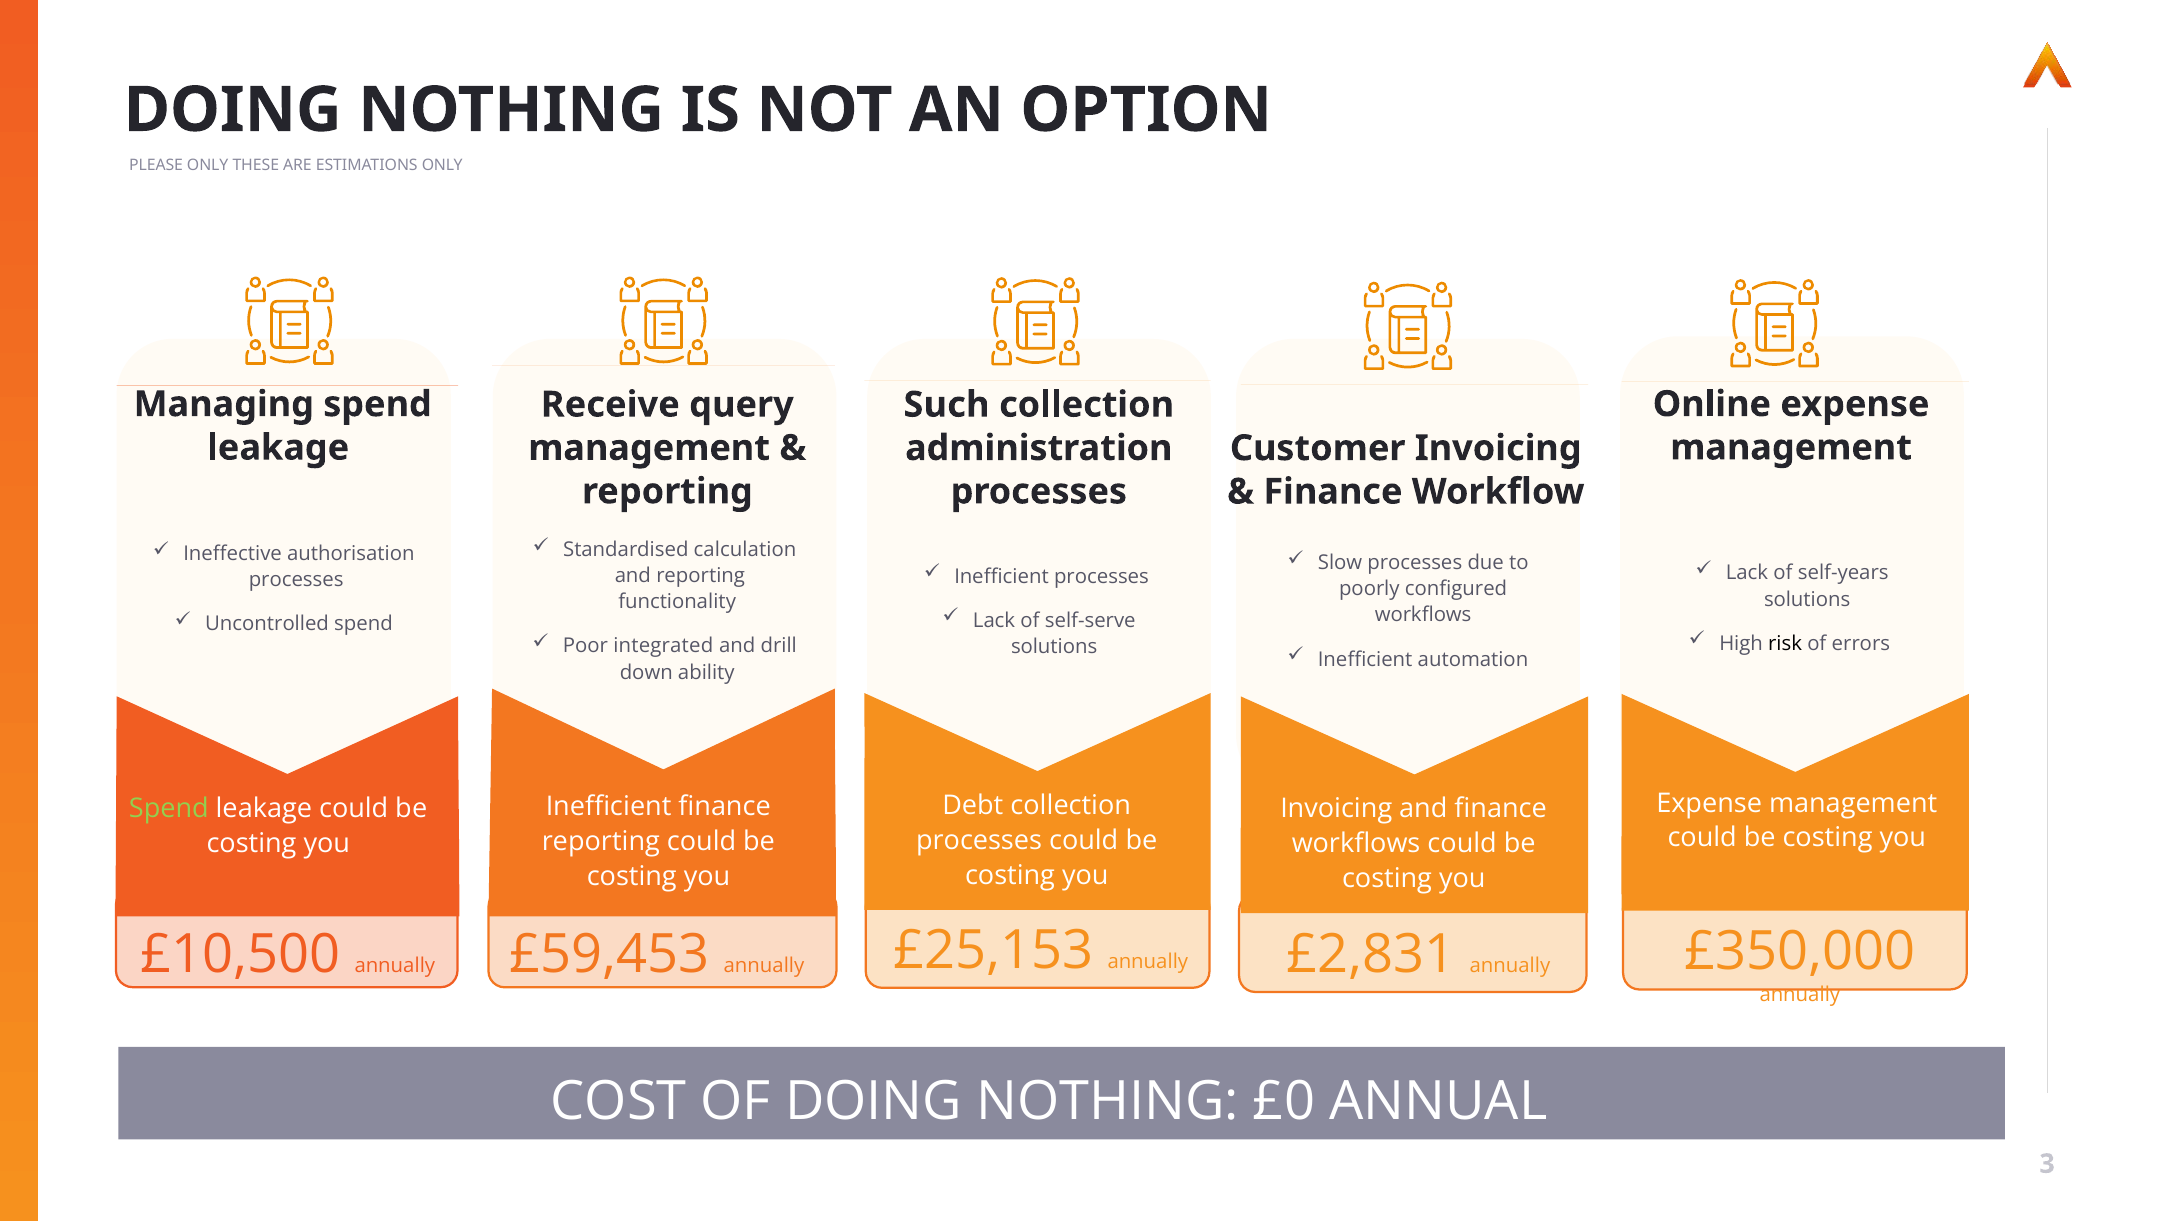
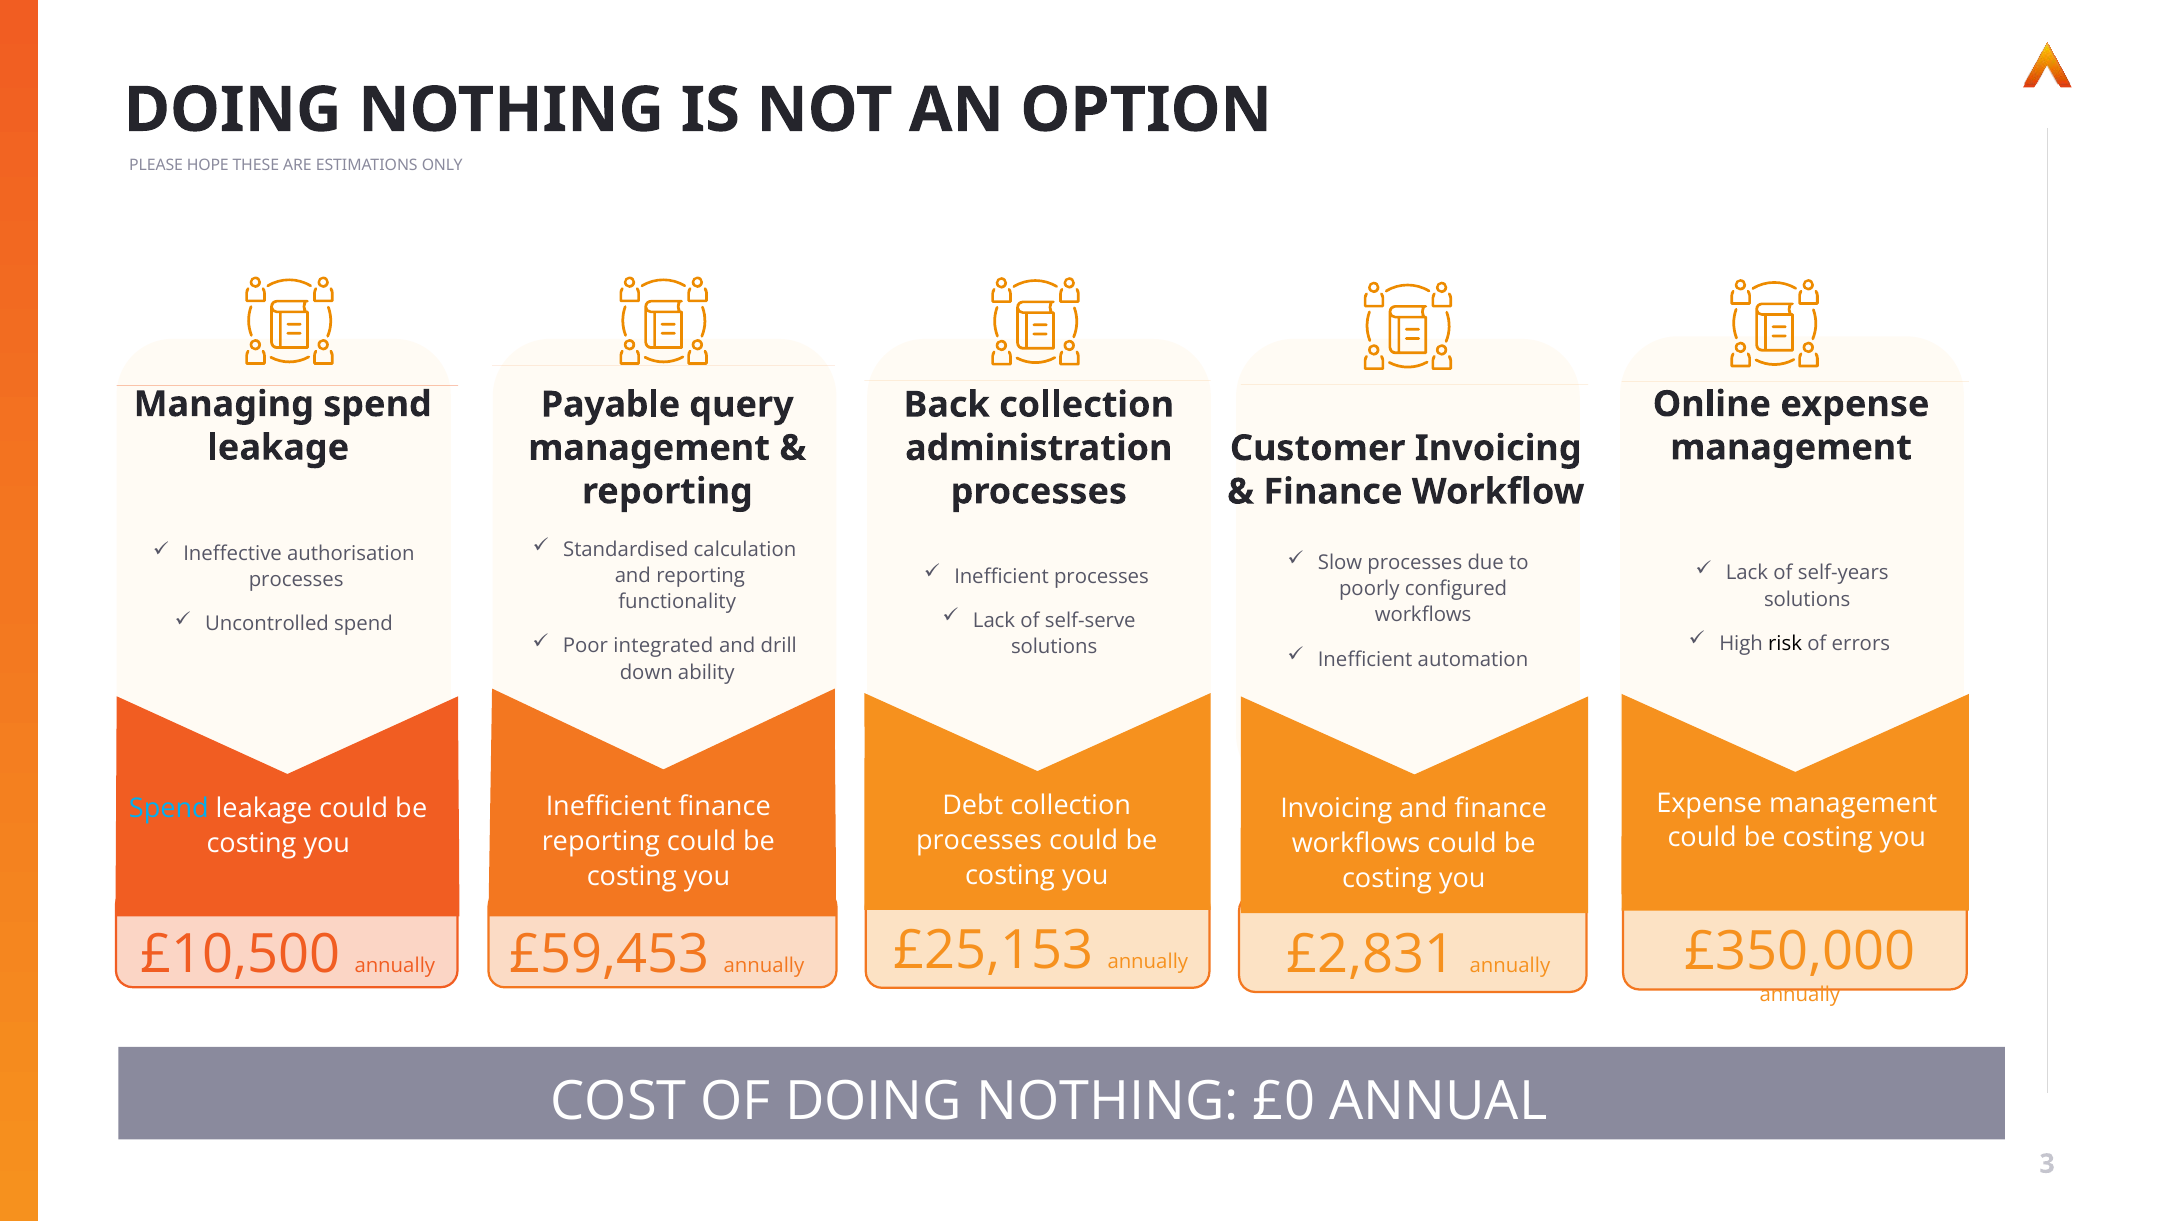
PLEASE ONLY: ONLY -> HOPE (208, 165)
Receive: Receive -> Payable (611, 405)
Such: Such -> Back (947, 405)
Spend colour: light green -> light blue (169, 809)
